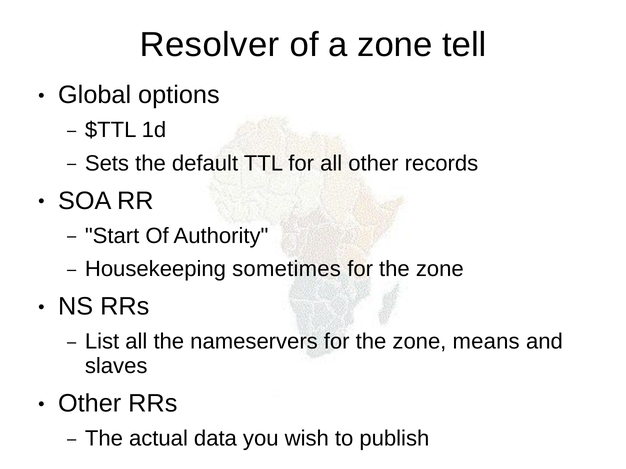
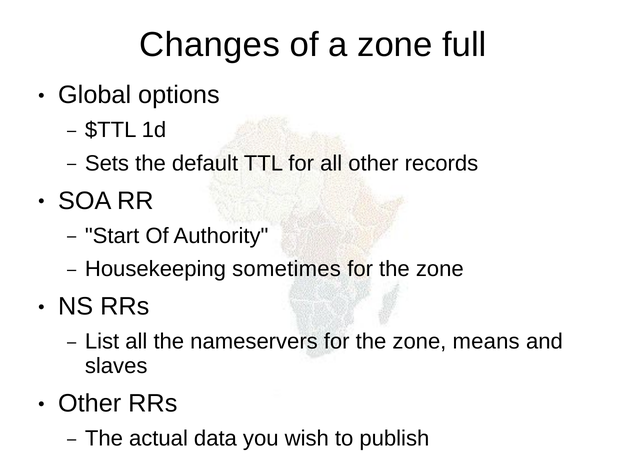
Resolver: Resolver -> Changes (210, 45)
tell: tell -> full (464, 45)
